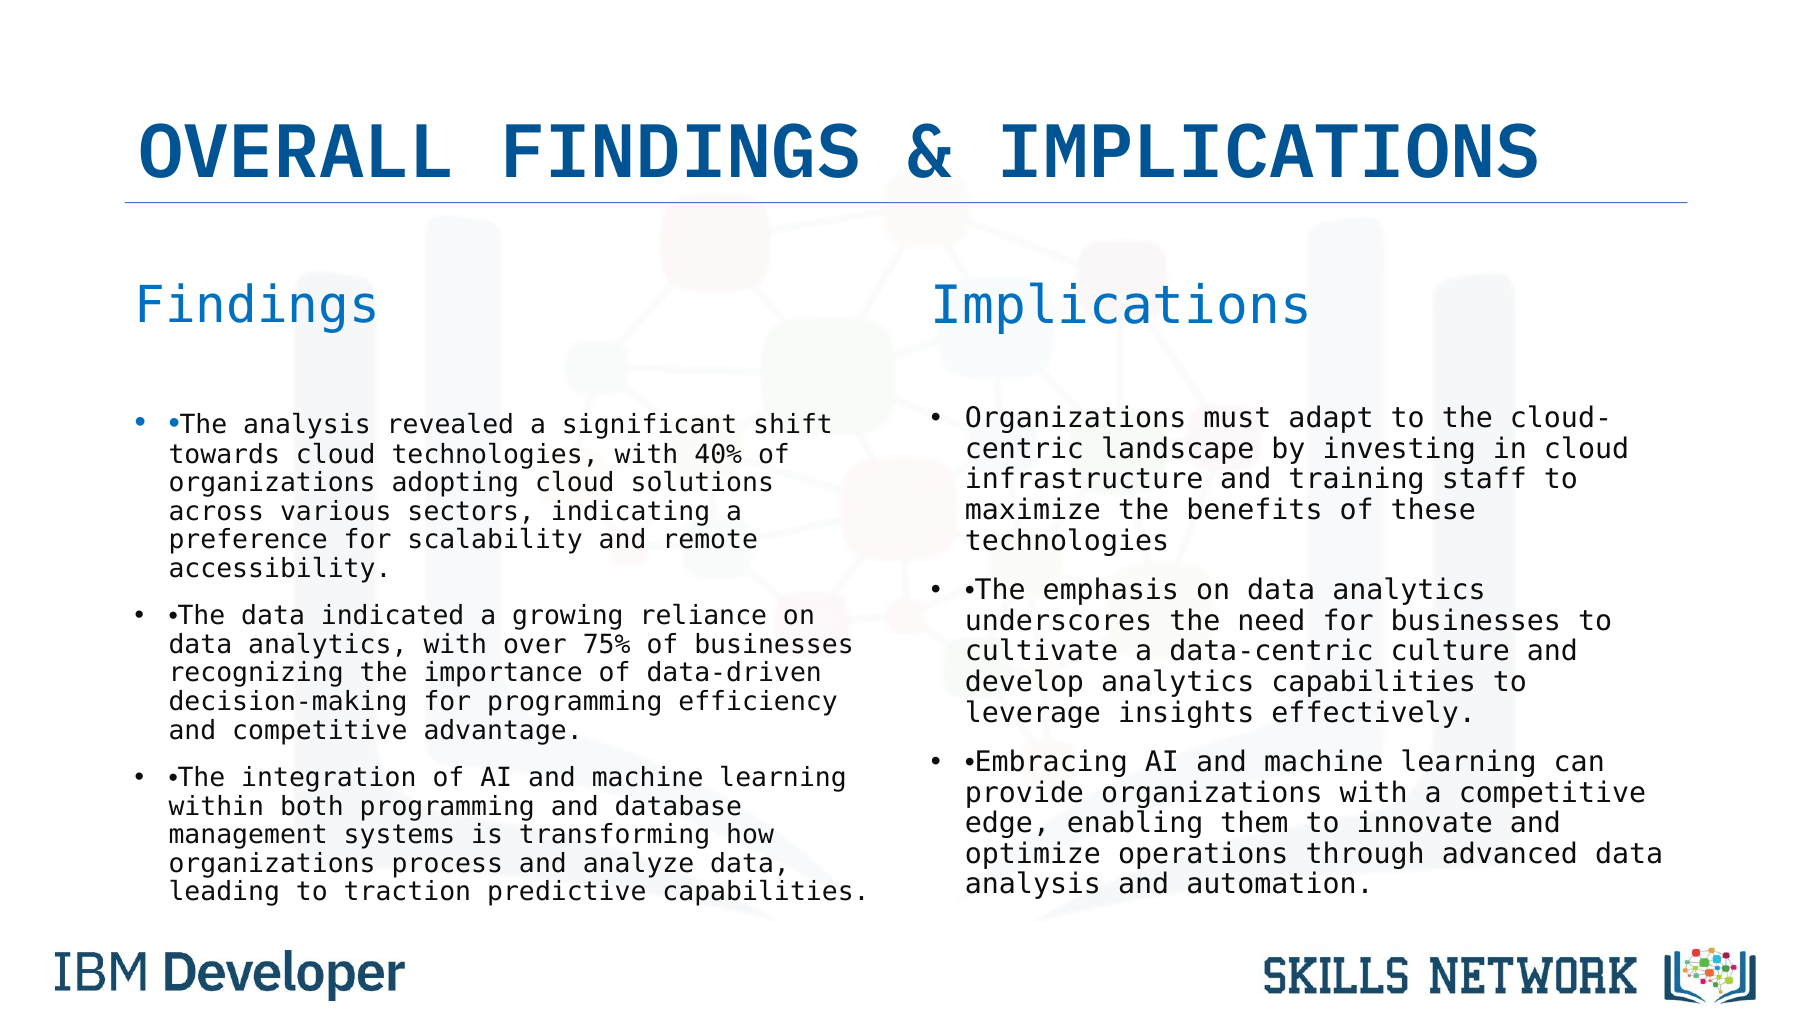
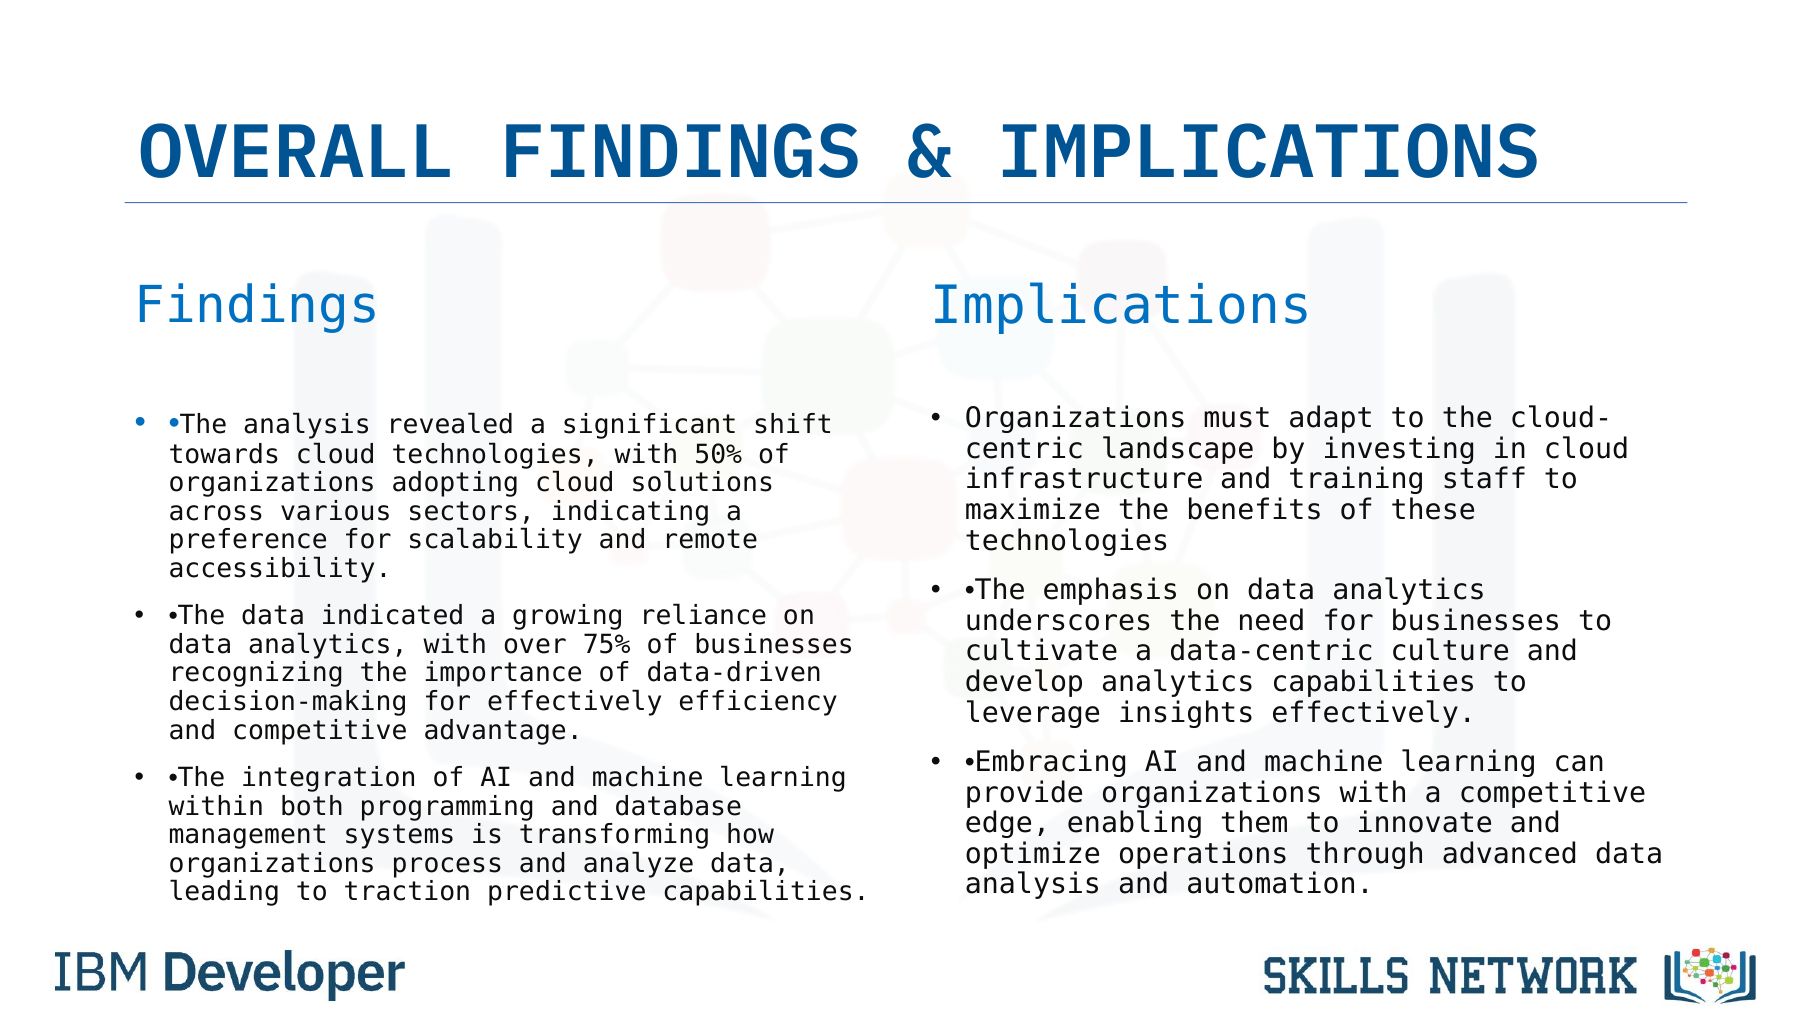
40%: 40% -> 50% (718, 454)
for programming: programming -> effectively (575, 702)
